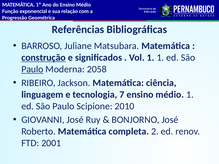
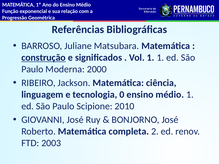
Paulo underline: present -> none (32, 69)
2058: 2058 -> 2000 (97, 69)
7: 7 -> 0 (122, 95)
2001: 2001 -> 2003 (51, 143)
